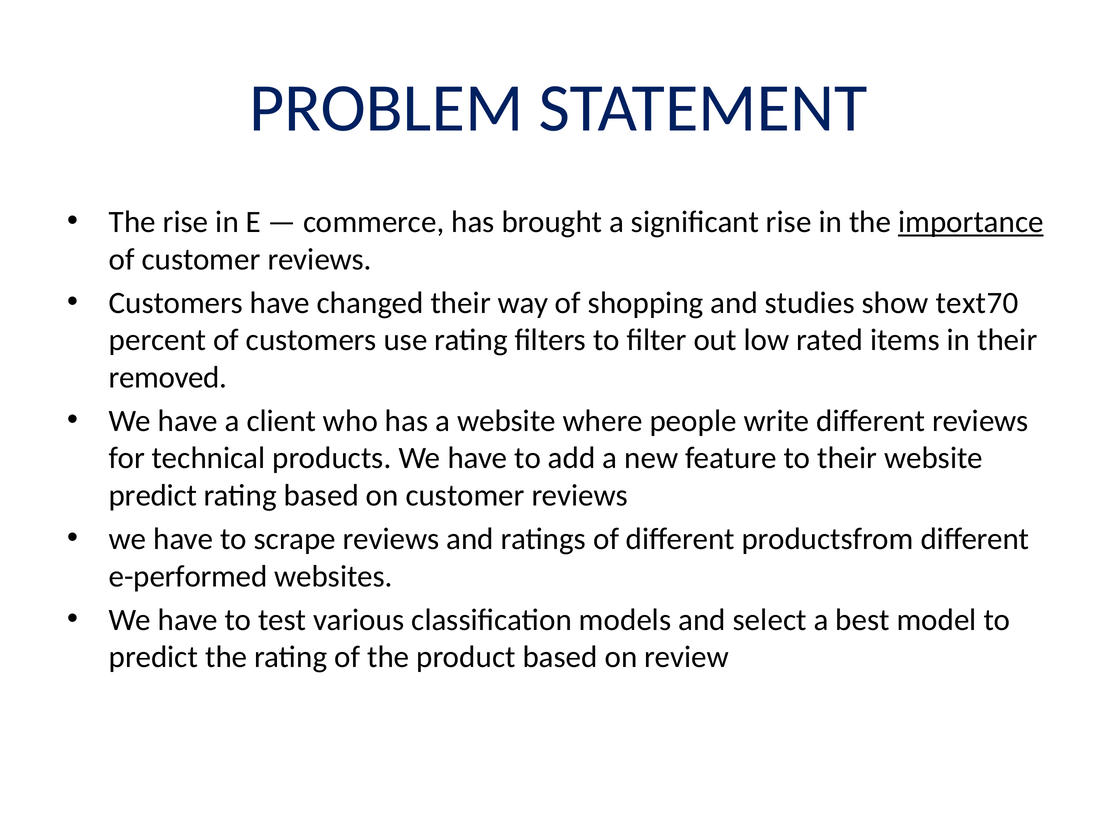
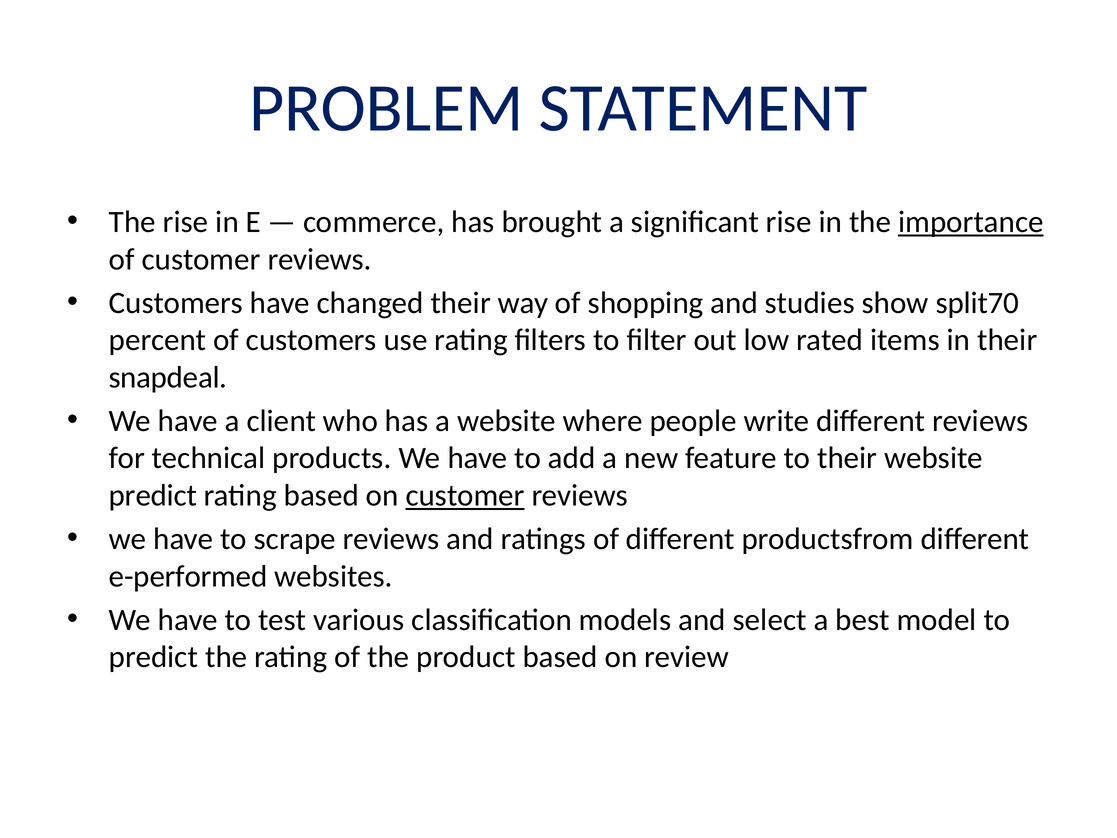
text70: text70 -> split70 (977, 303)
removed: removed -> snapdeal (168, 377)
customer underline: none -> present (465, 495)
